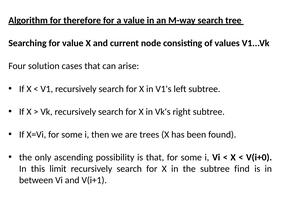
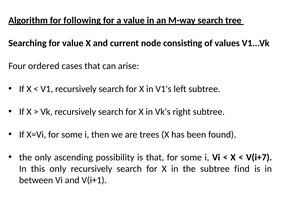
therefore: therefore -> following (82, 20)
solution: solution -> ordered (44, 66)
V(i+0: V(i+0 -> V(i+7 (259, 157)
this limit: limit -> only (58, 169)
